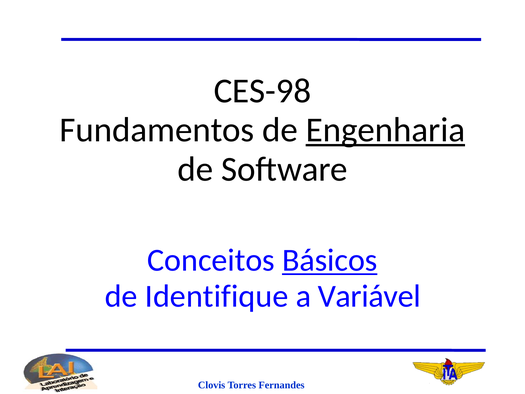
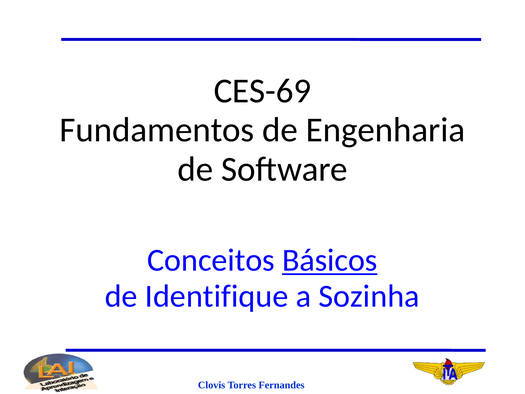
CES-98: CES-98 -> CES-69 (262, 91)
Engenharia underline: present -> none (385, 130)
Variável: Variável -> Sozinha (369, 296)
